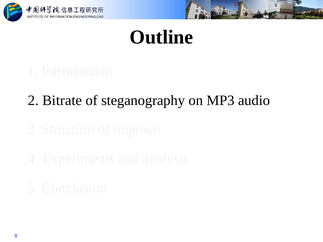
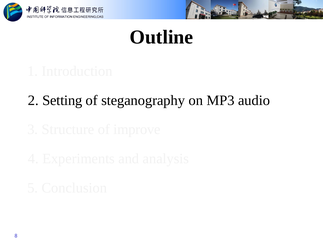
Bitrate: Bitrate -> Setting (62, 100)
